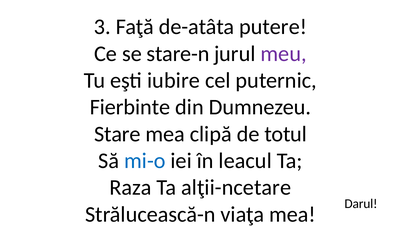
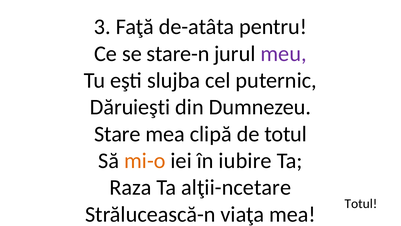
putere: putere -> pentru (273, 27)
iubire: iubire -> slujba (174, 80)
Fierbinte: Fierbinte -> Dăruieşti (130, 107)
mi-o colour: blue -> orange (145, 160)
leacul: leacul -> iubire (245, 160)
Darul: Darul -> Totul (361, 203)
